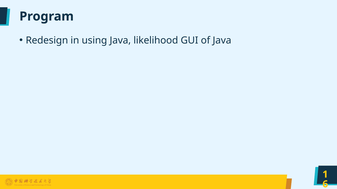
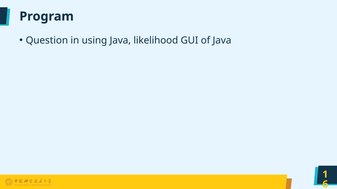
Redesign: Redesign -> Question (47, 40)
